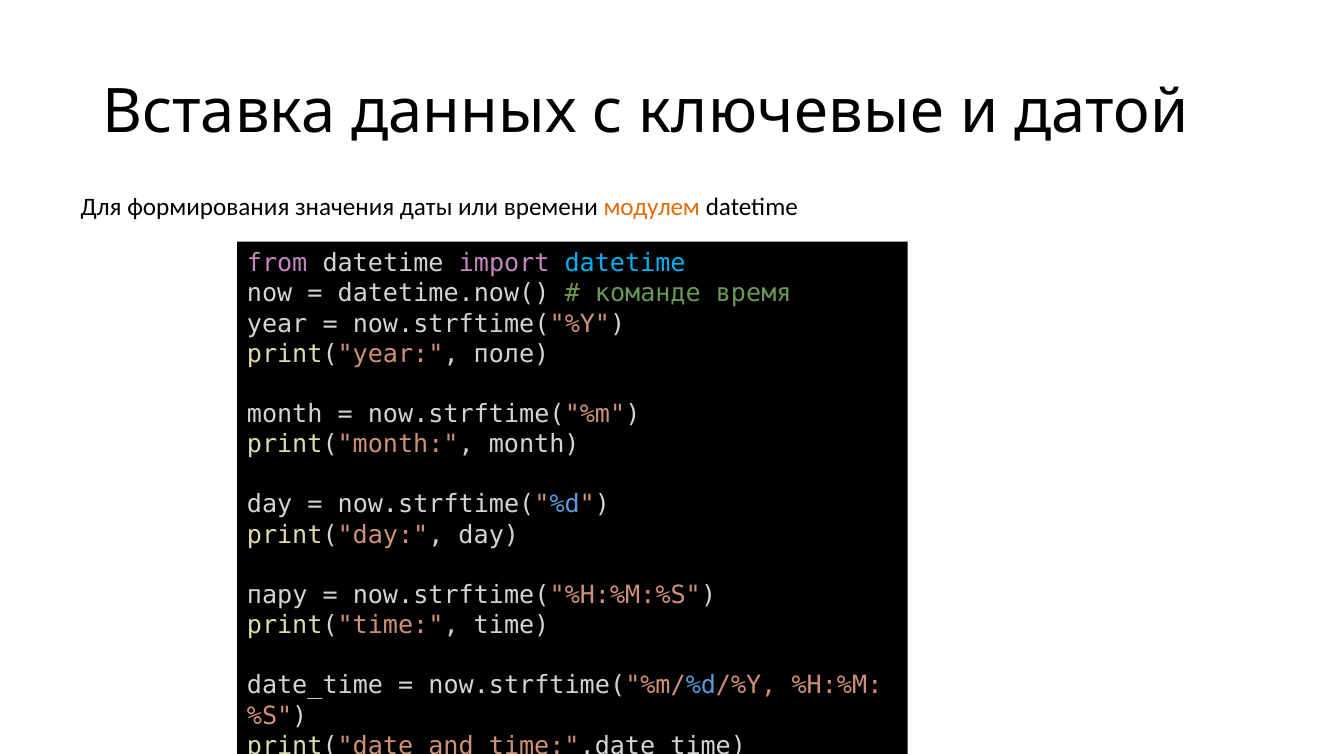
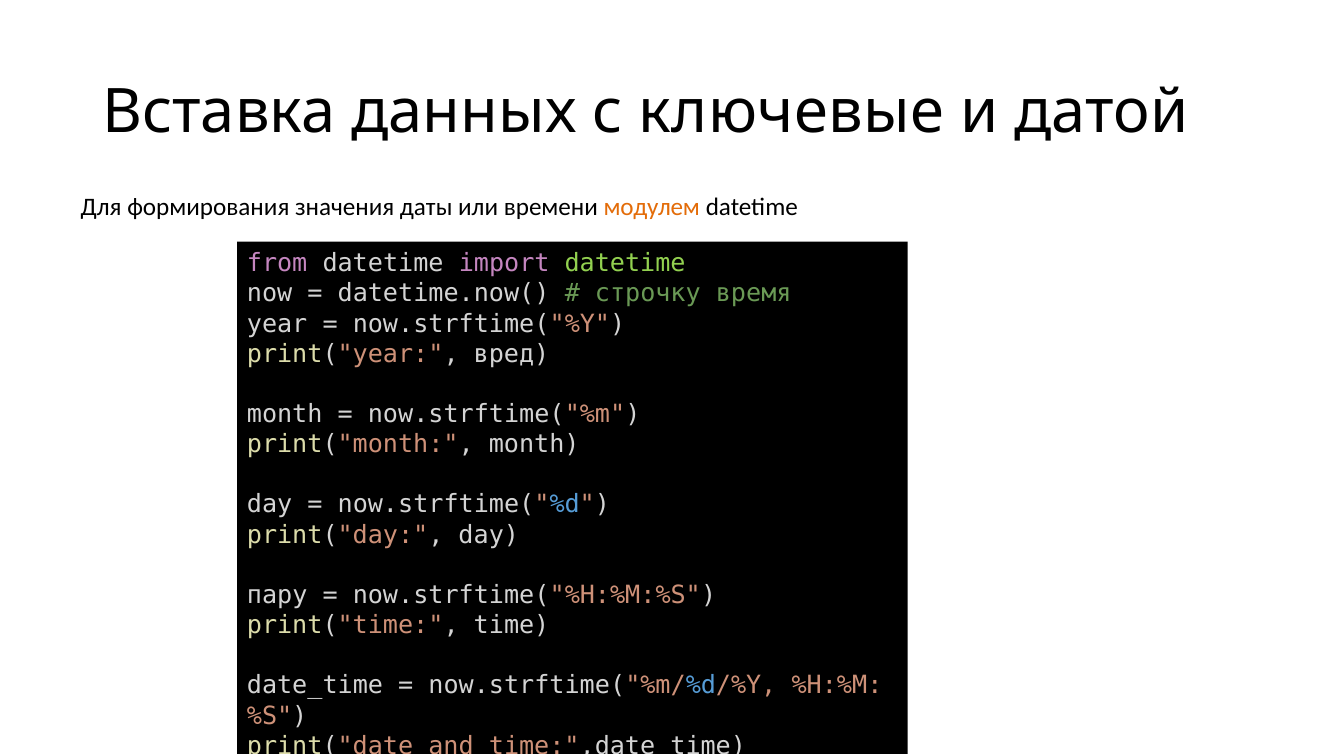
datetime colour: light blue -> light green (625, 264)
команде: команде -> строчку (648, 294)
поле: поле -> вред (512, 354)
